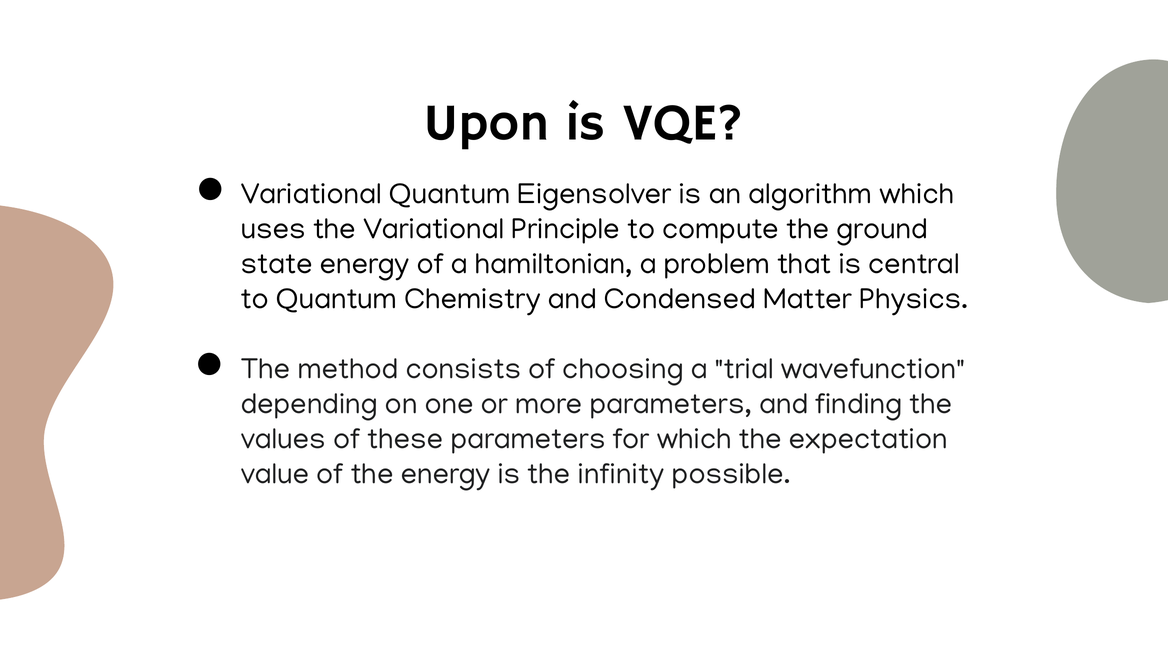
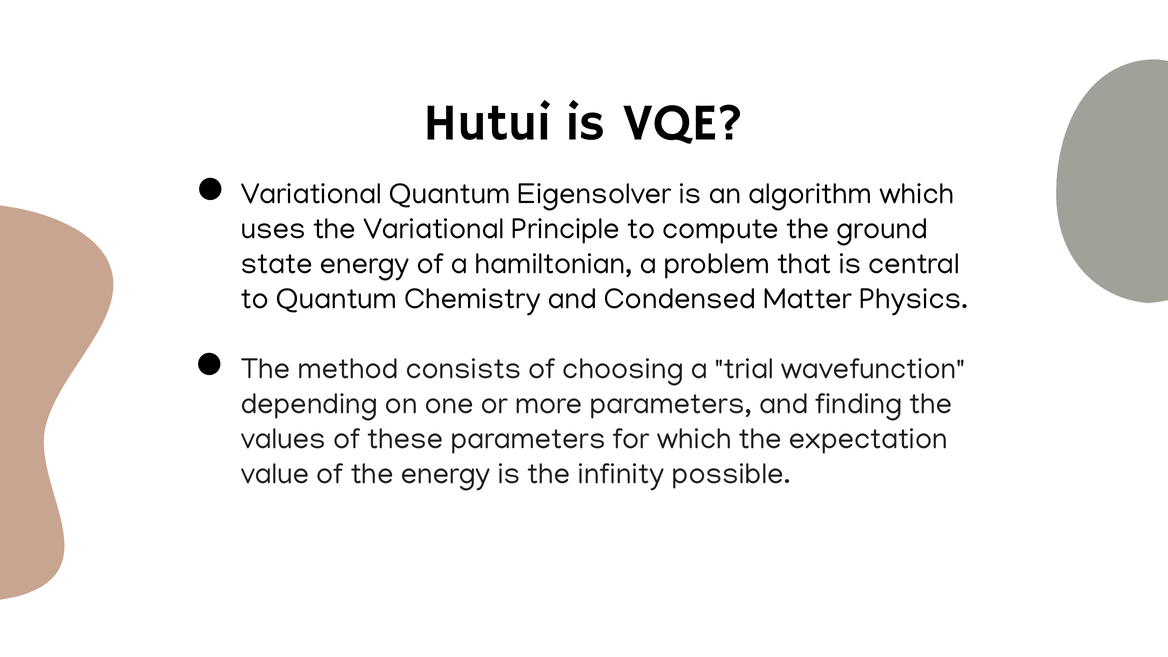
Upon: Upon -> Hutui (487, 122)
